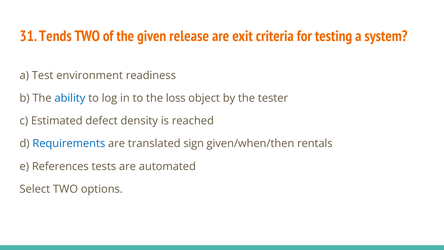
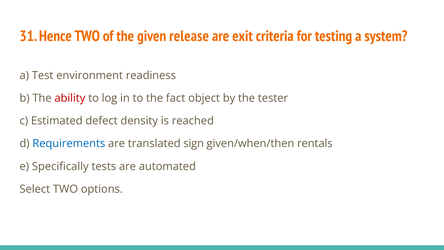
Tends: Tends -> Hence (55, 36)
ability colour: blue -> red (70, 98)
loss: loss -> fact (176, 98)
References: References -> Specifically (60, 166)
